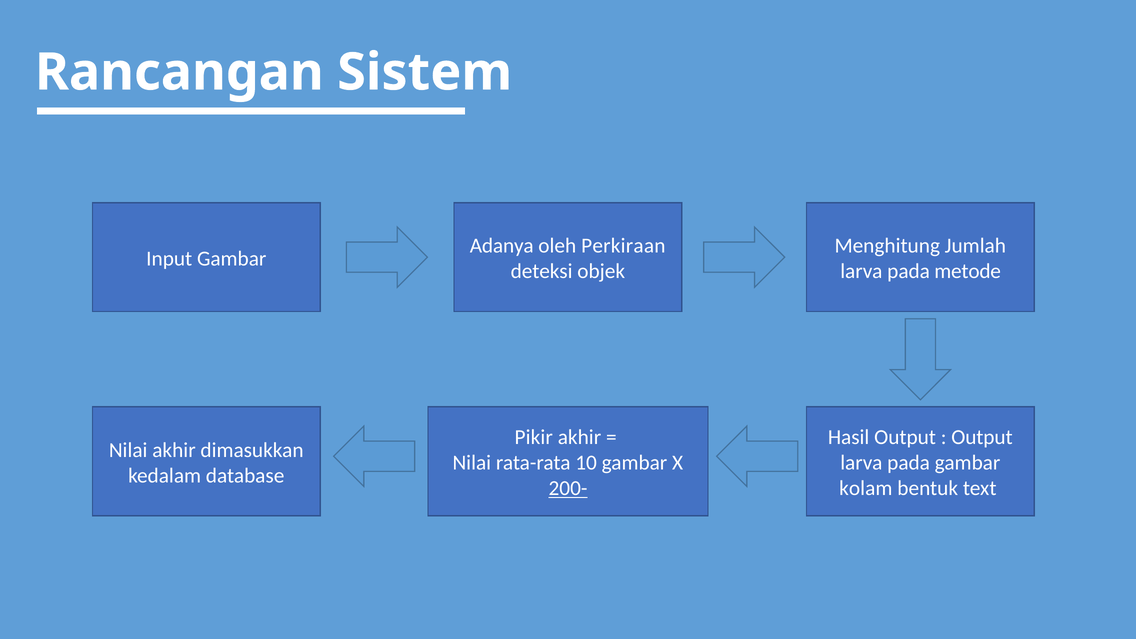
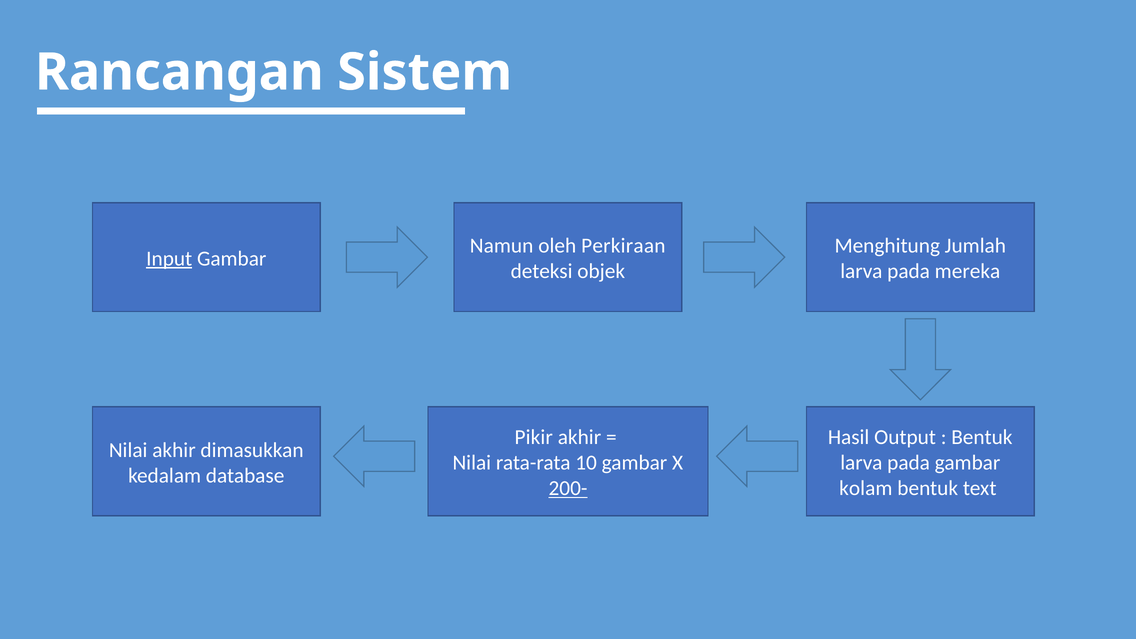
Adanya: Adanya -> Namun (502, 246)
Input underline: none -> present (169, 259)
metode: metode -> mereka (968, 271)
Output: Output -> Bentuk (982, 437)
